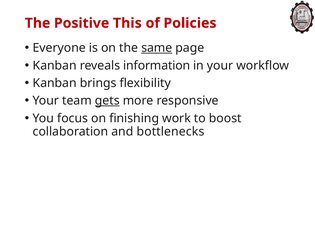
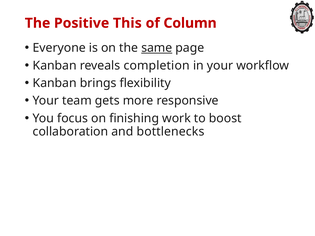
Policies: Policies -> Column (190, 23)
information: information -> completion (157, 66)
gets underline: present -> none (107, 101)
